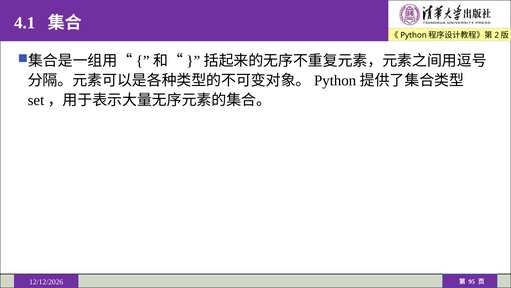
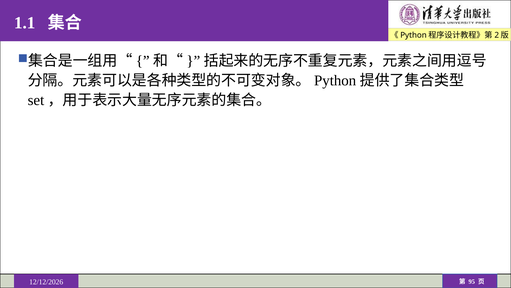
4.1: 4.1 -> 1.1 (25, 23)
